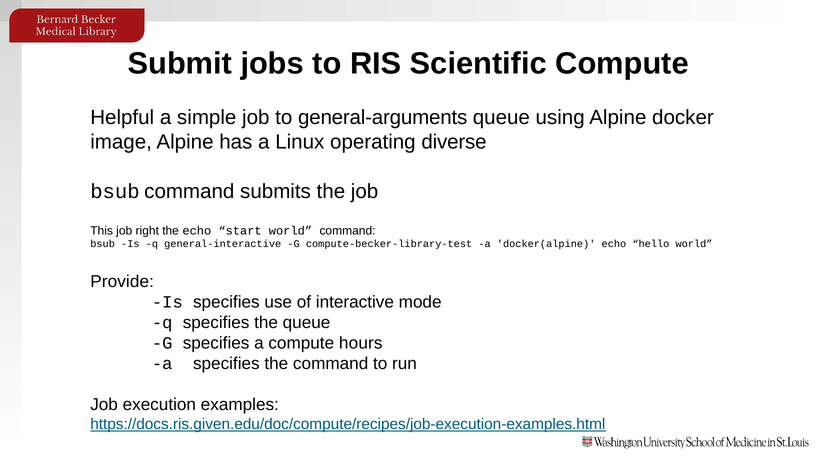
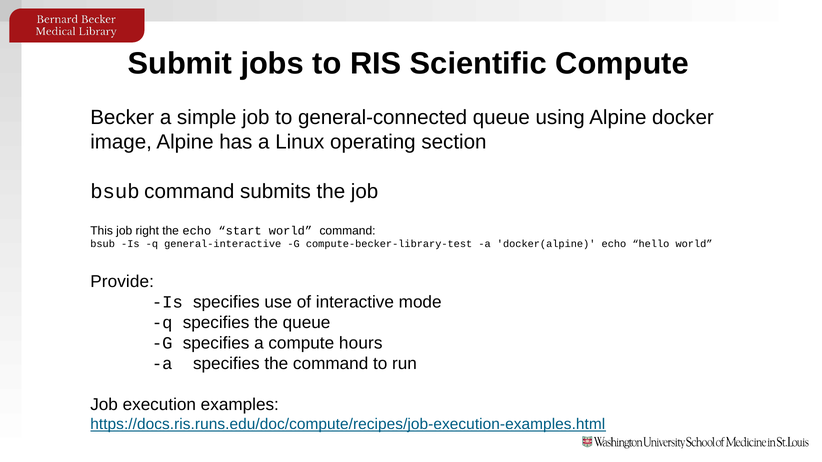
Helpful: Helpful -> Becker (122, 118)
general-arguments: general-arguments -> general-connected (383, 118)
diverse: diverse -> section (454, 142)
https://docs.ris.given.edu/doc/compute/recipes/job-execution-examples.html: https://docs.ris.given.edu/doc/compute/recipes/job-execution-examples.html -> https://docs.ris.runs.edu/doc/compute/recipes/job-execution-examples.html (348, 425)
